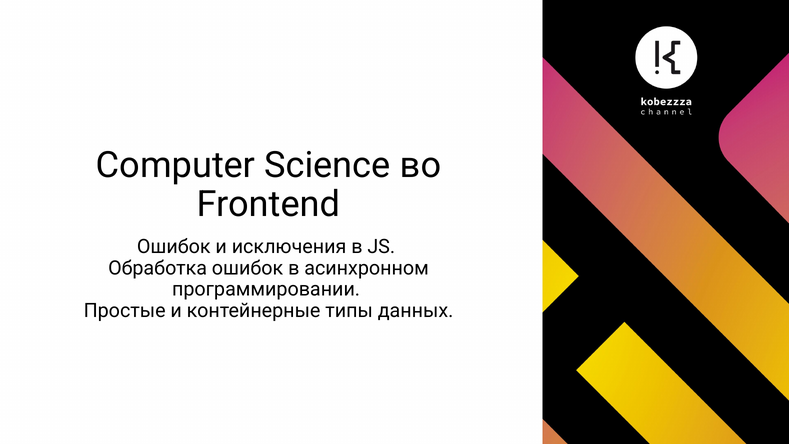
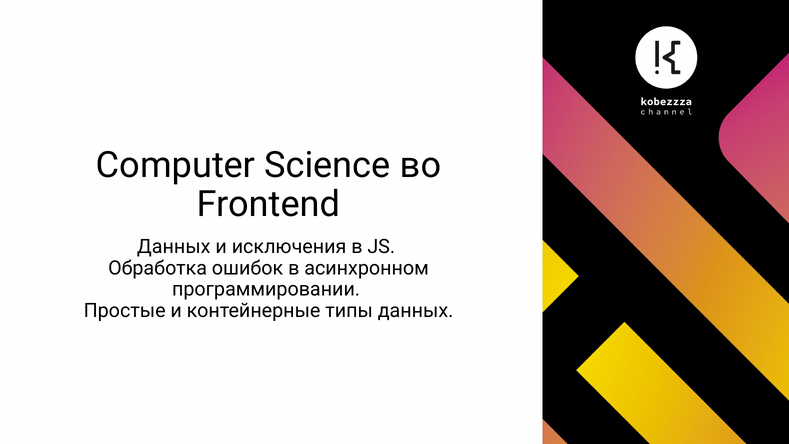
Ошибок: Ошибок -> Данных (174, 247)
